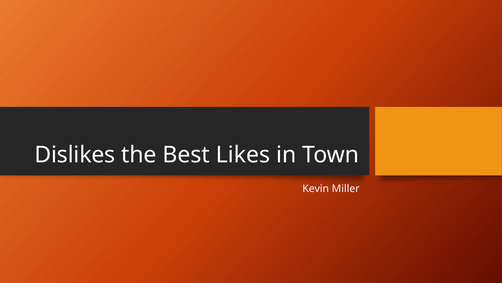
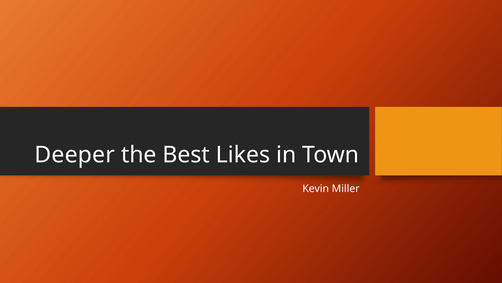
Dislikes: Dislikes -> Deeper (75, 155)
